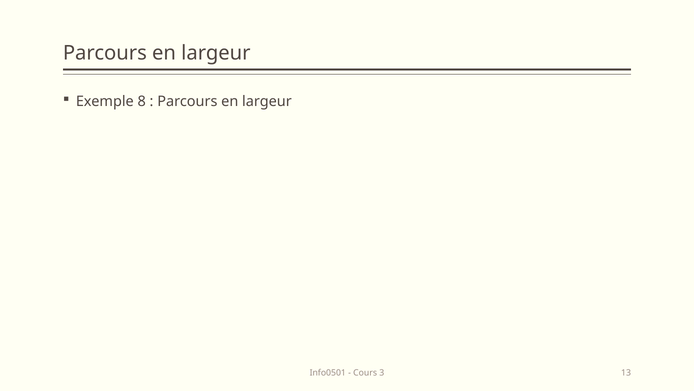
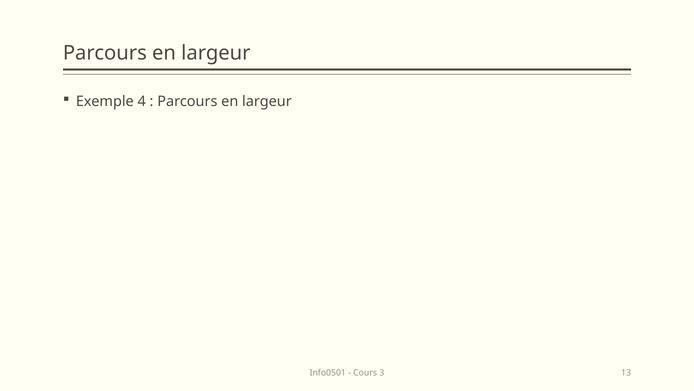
8: 8 -> 4 (142, 101)
